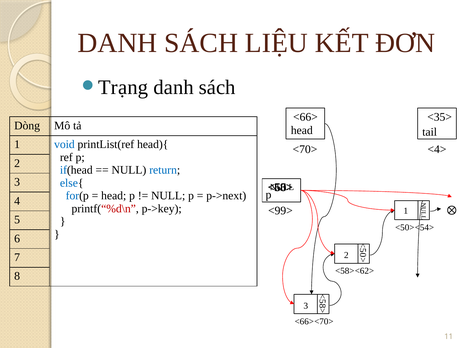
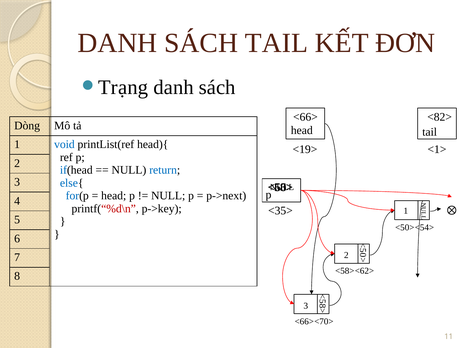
SÁCH LIỆU: LIỆU -> TAIL (276, 43)
<35>: <35> -> <82> (440, 117)
<4>: <4> -> <1> (437, 149)
<70>: <70> -> <19> (305, 149)
<99>: <99> -> <35> (280, 211)
